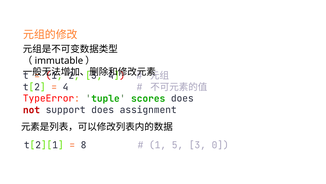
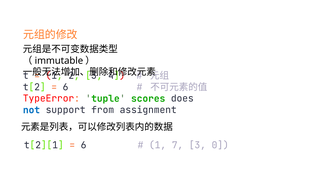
4: 4 -> 6 (65, 87)
not colour: red -> blue (31, 110)
support does: does -> from (103, 110)
8: 8 -> 6 (84, 145)
5: 5 -> 7 (177, 145)
